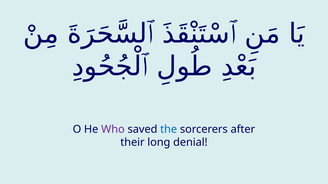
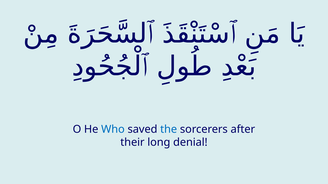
Who colour: purple -> blue (113, 130)
